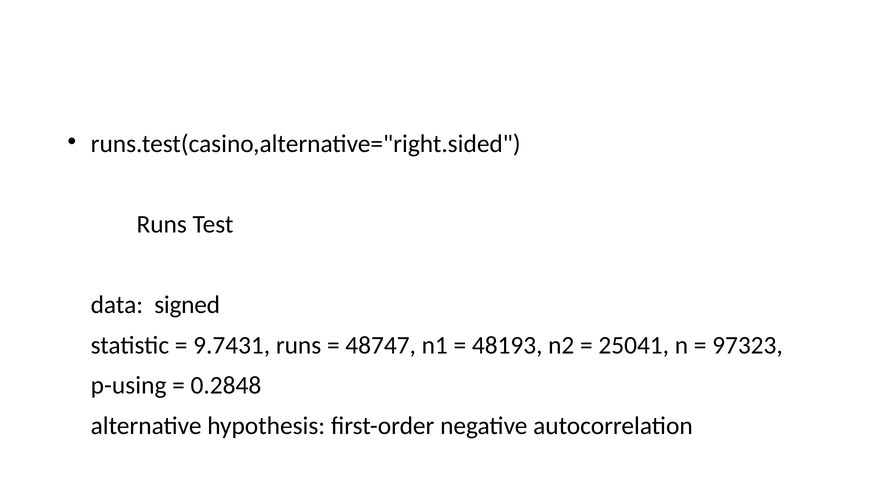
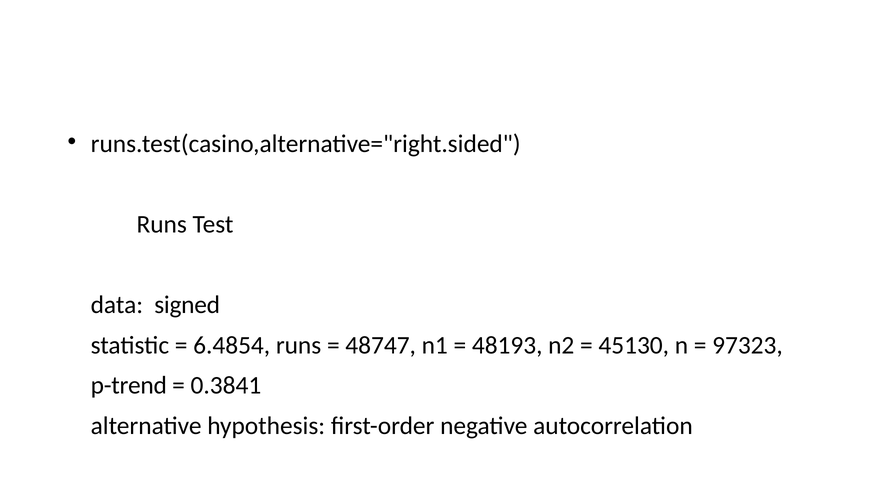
9.7431: 9.7431 -> 6.4854 (232, 345)
25041: 25041 -> 45130 (634, 345)
p-using: p-using -> p-trend (129, 385)
0.2848: 0.2848 -> 0.3841 (226, 385)
